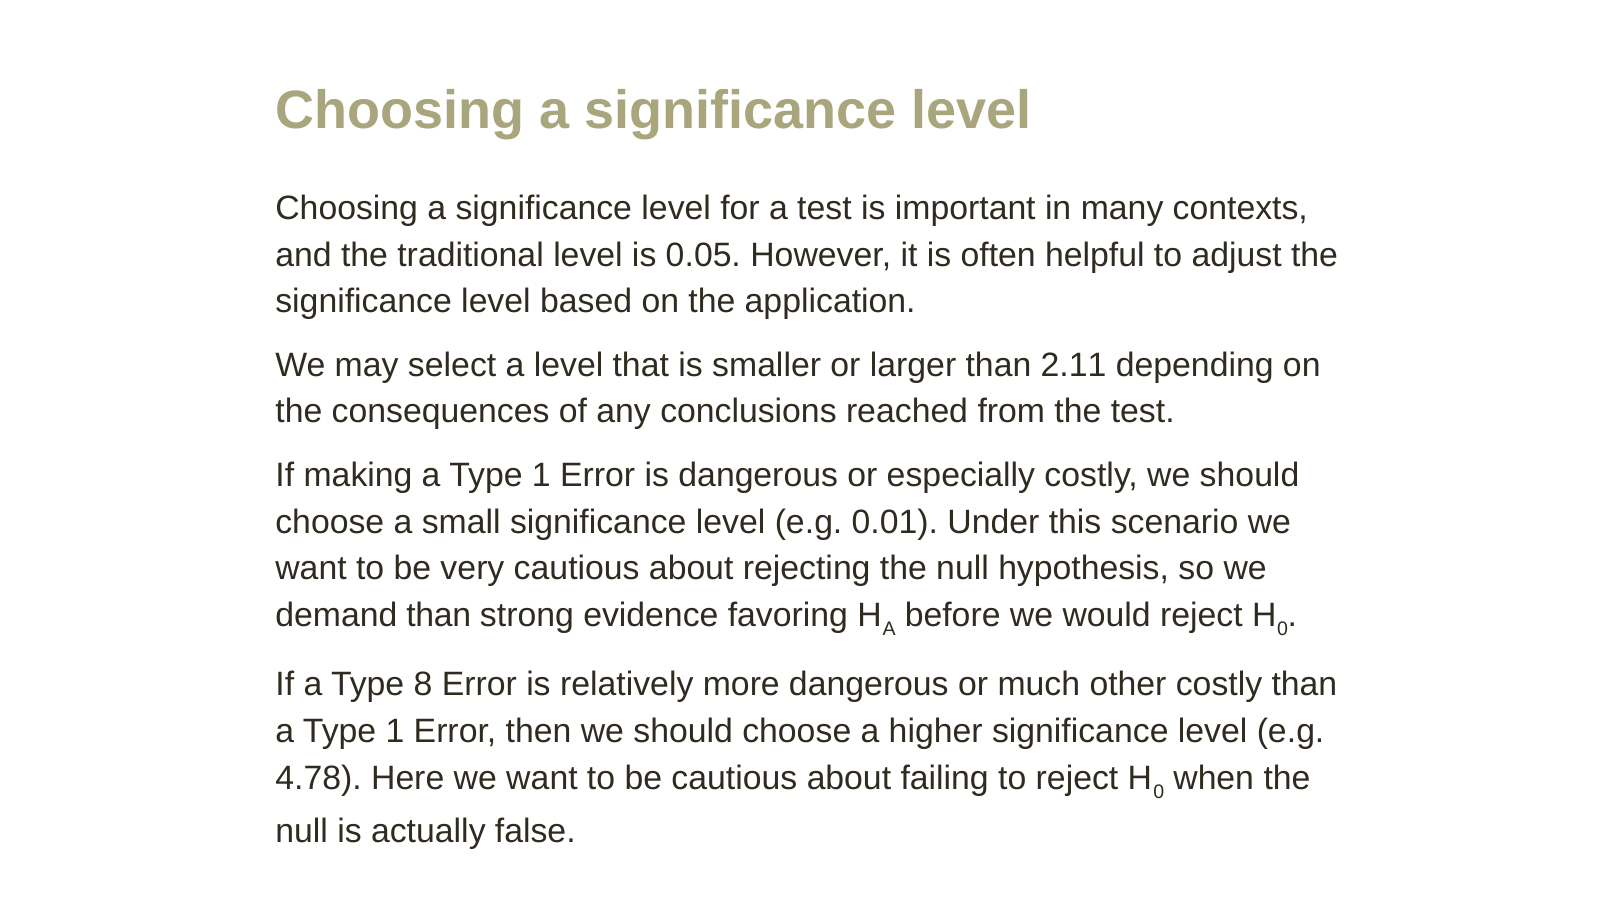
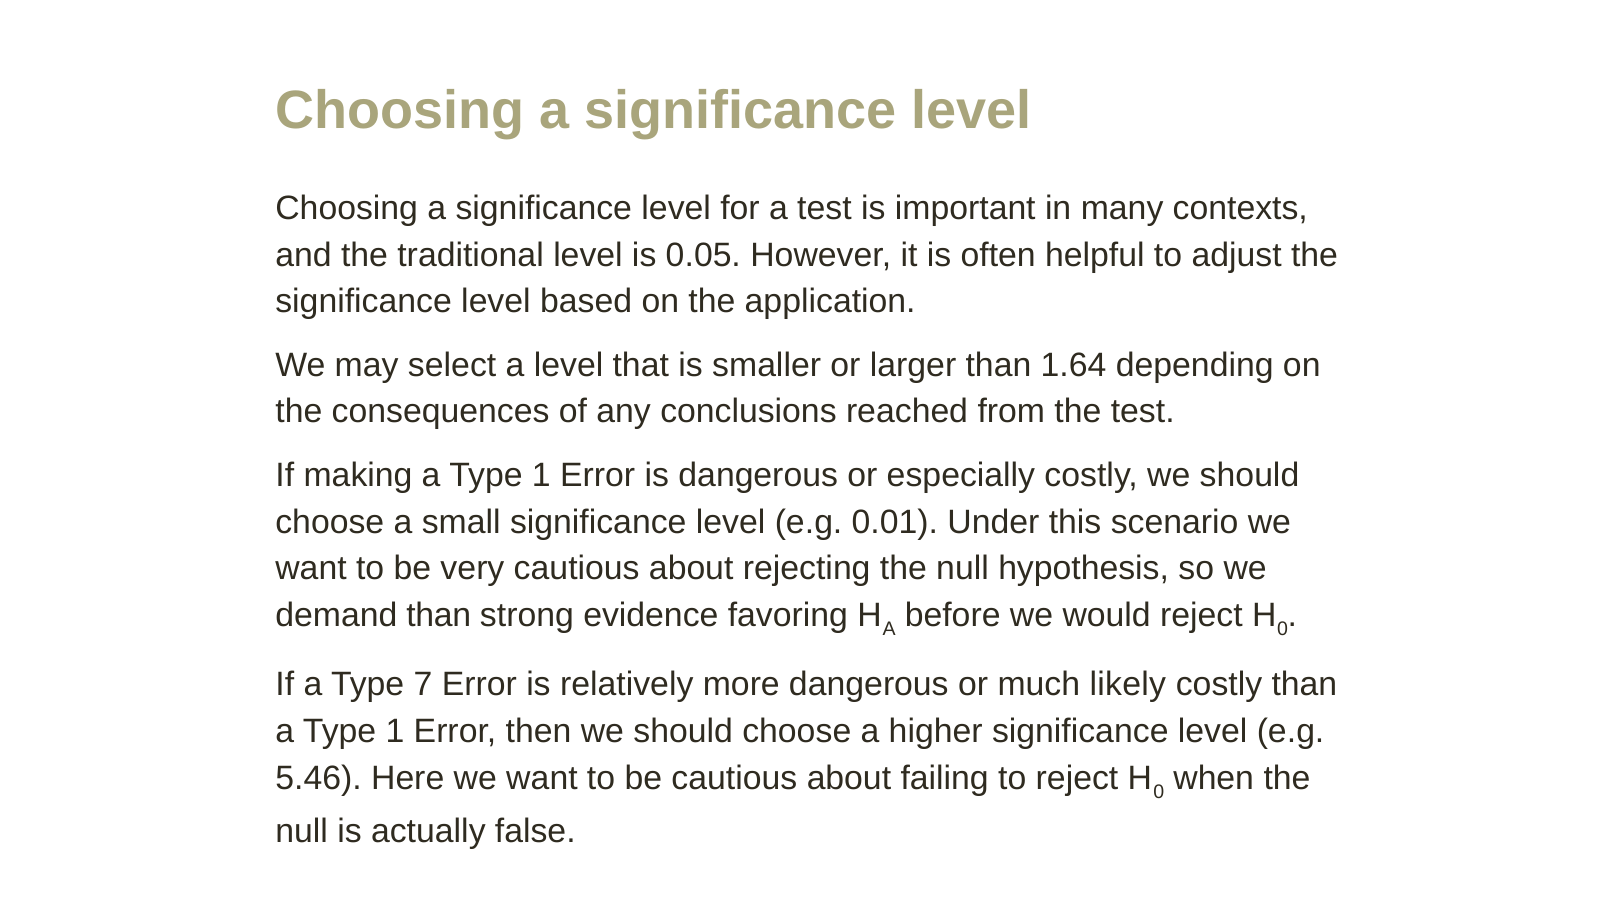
2.11: 2.11 -> 1.64 (1074, 365)
8: 8 -> 7 (423, 685)
other: other -> likely (1128, 685)
4.78: 4.78 -> 5.46 (319, 779)
